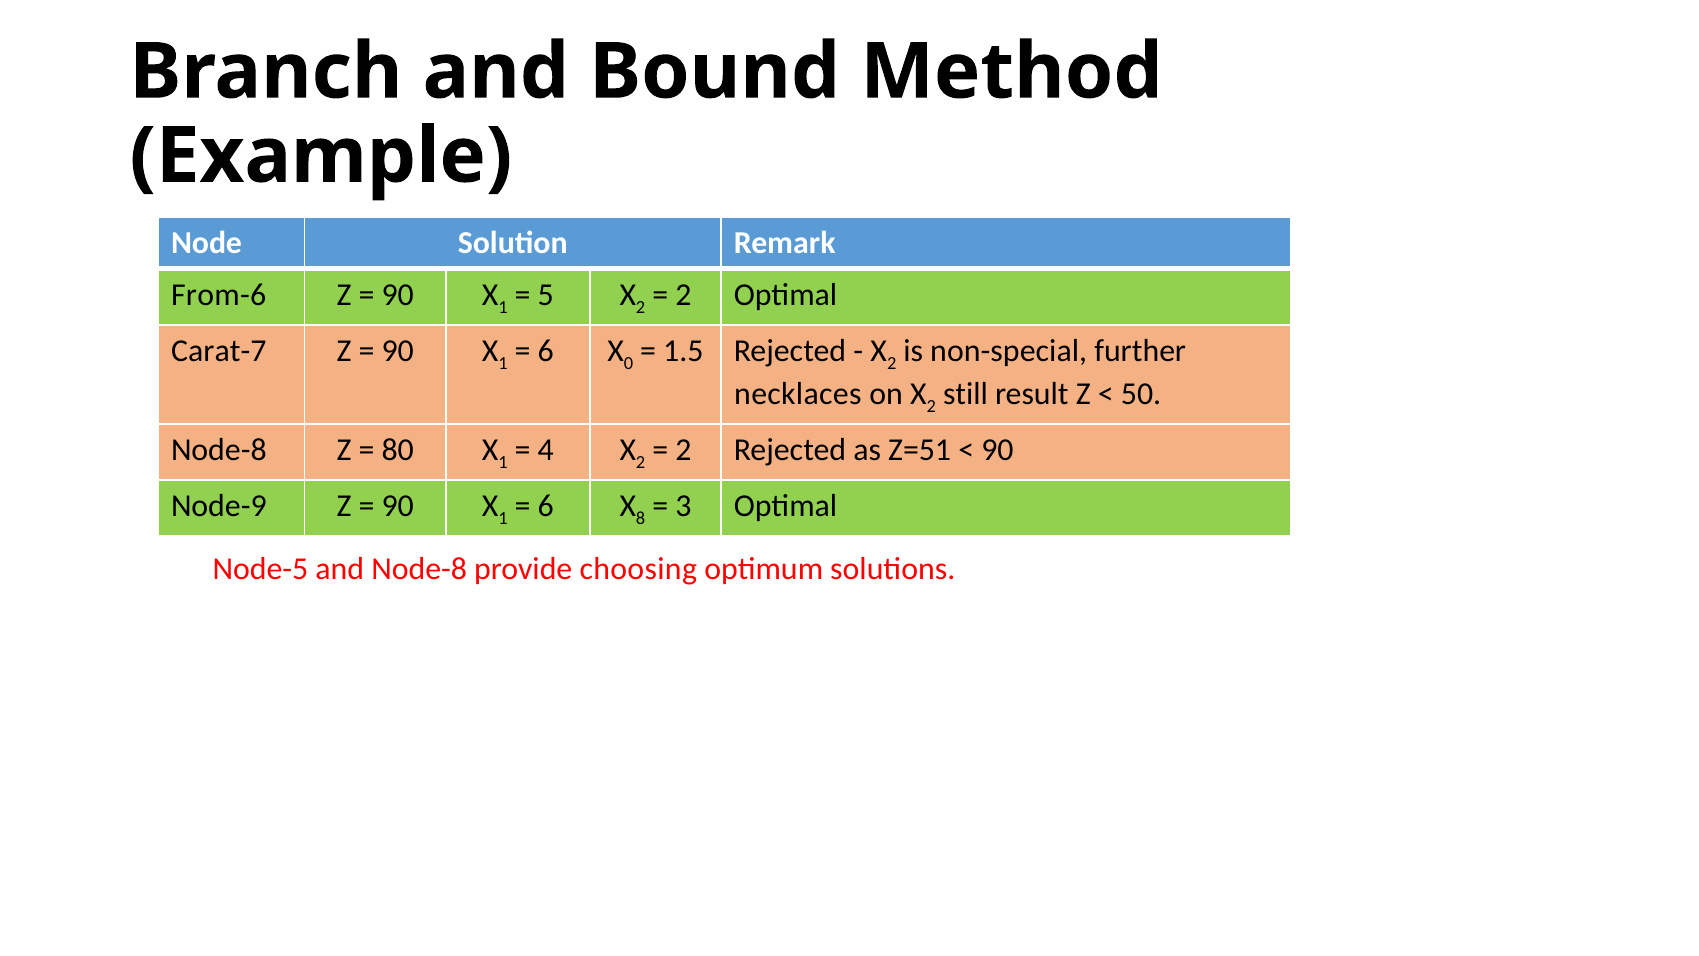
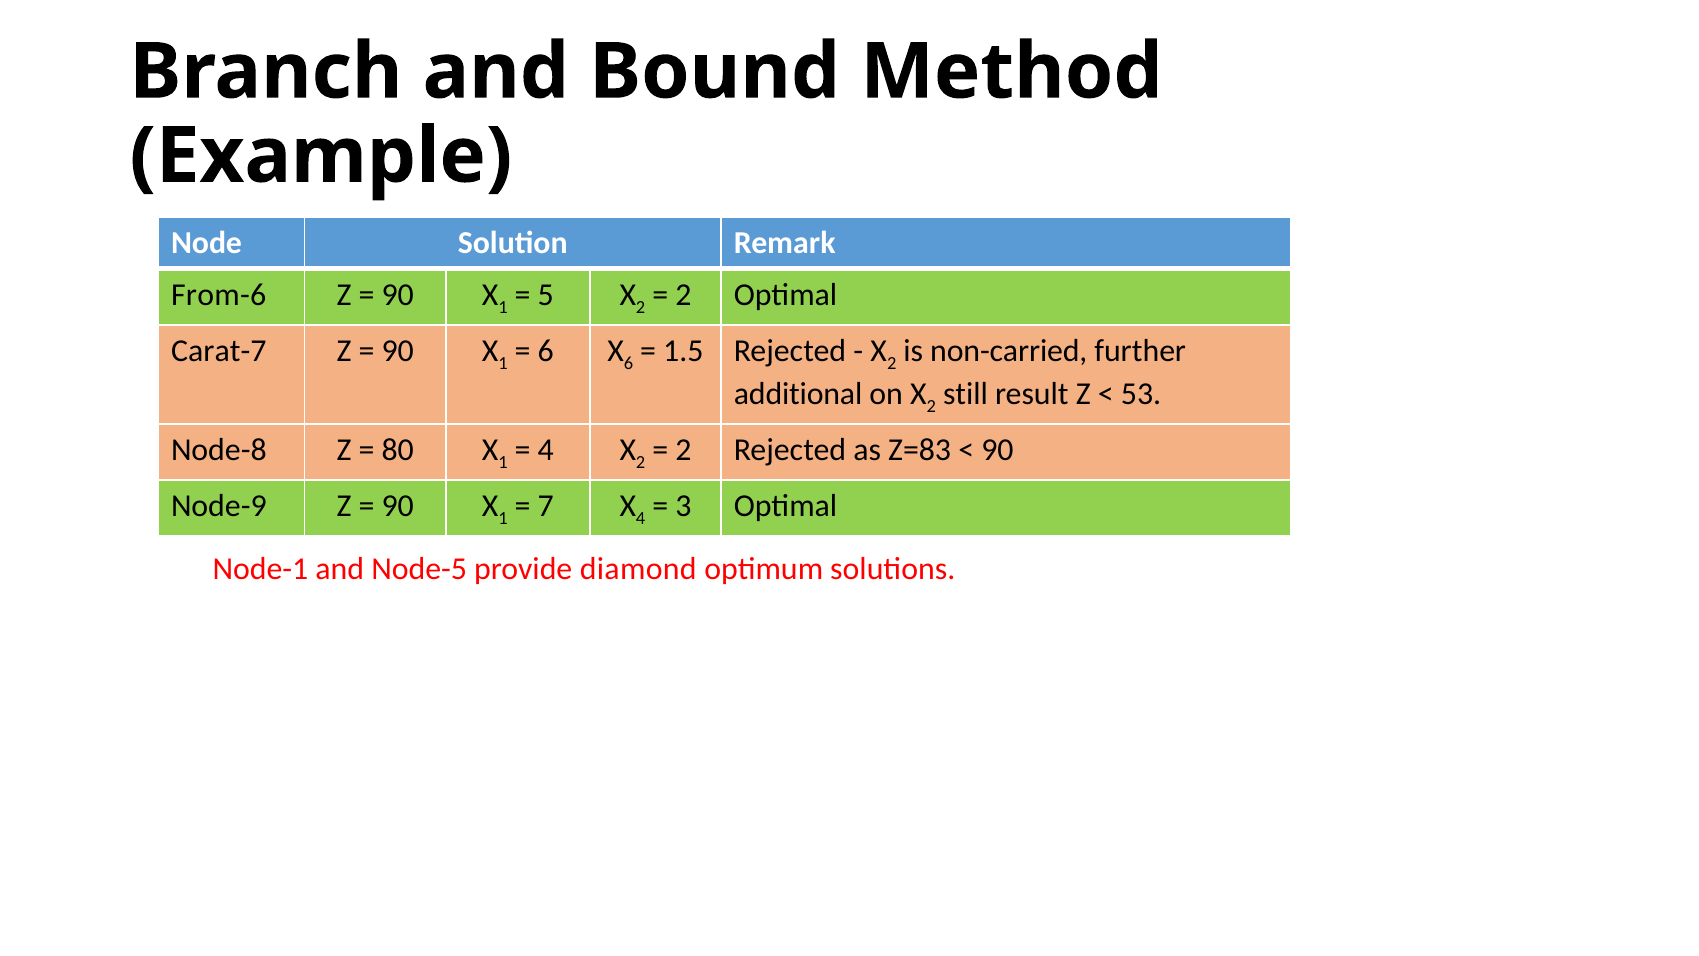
0: 0 -> 6 (628, 363)
non-special: non-special -> non-carried (1009, 351)
necklaces: necklaces -> additional (798, 394)
50: 50 -> 53 (1141, 394)
Z=51: Z=51 -> Z=83 (920, 450)
6: 6 -> 7 (546, 506)
8: 8 -> 4 (641, 518)
Node-5: Node-5 -> Node-1 (260, 569)
and Node-8: Node-8 -> Node-5 (419, 569)
choosing: choosing -> diamond (638, 569)
